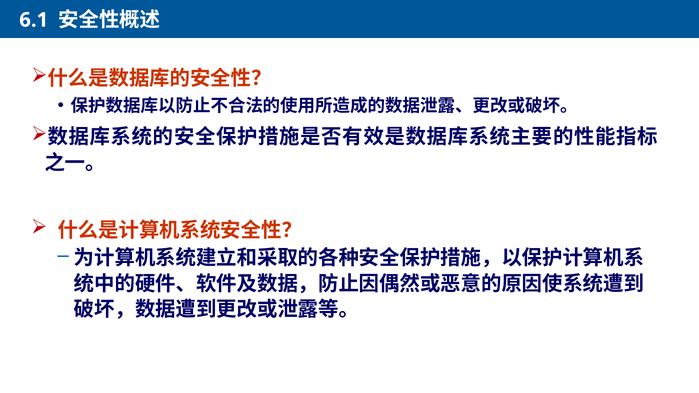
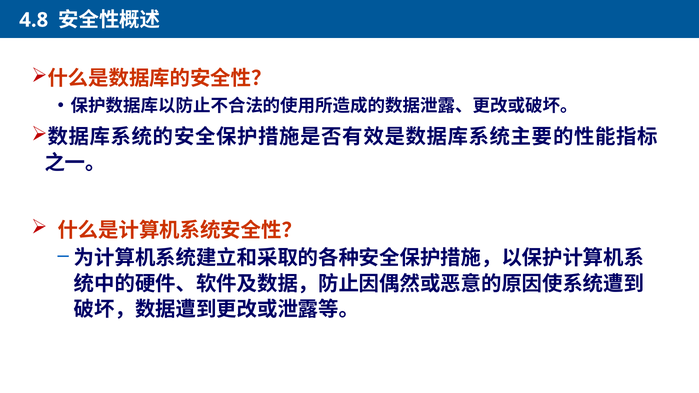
6.1: 6.1 -> 4.8 (34, 20)
